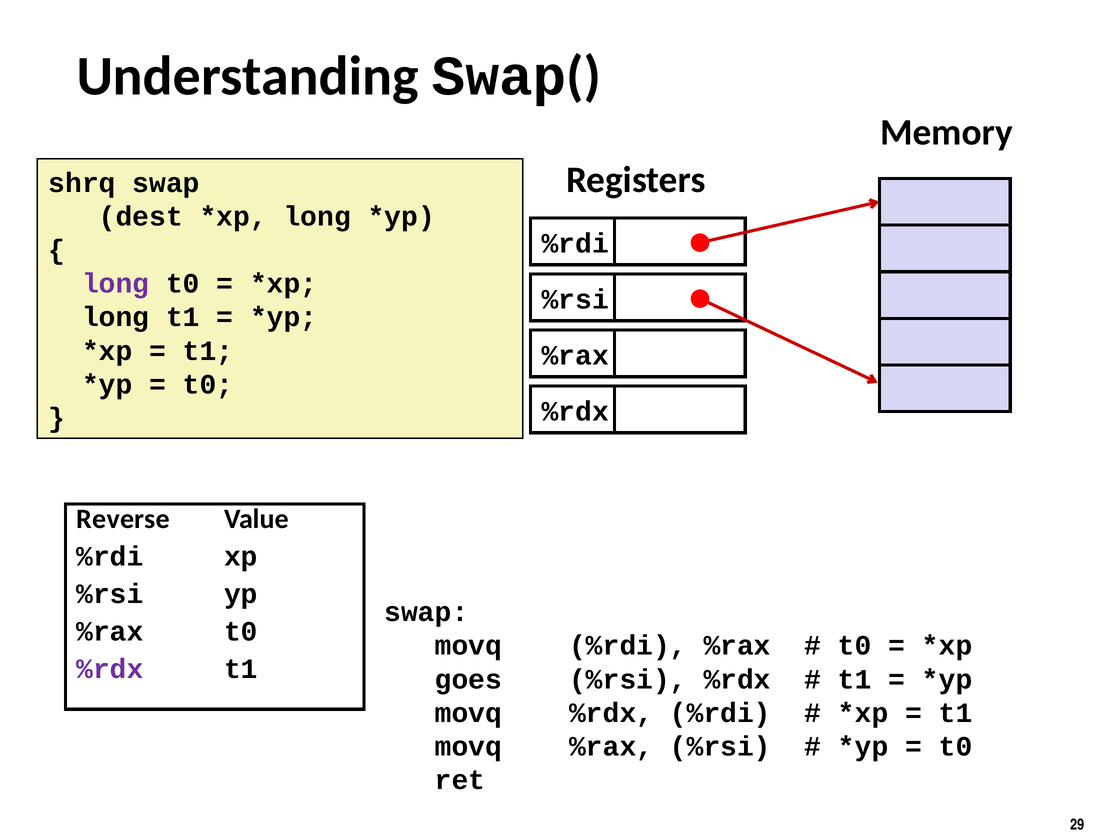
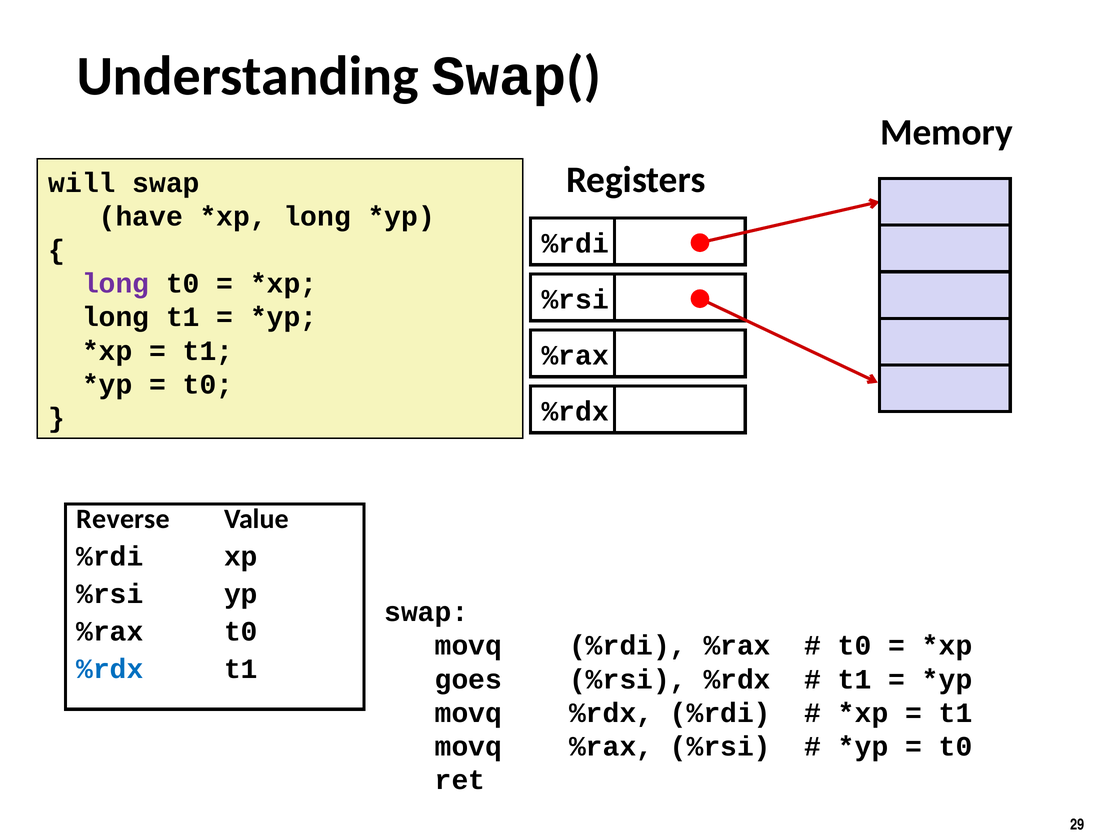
shrq: shrq -> will (82, 183)
dest: dest -> have (141, 216)
%rdx colour: purple -> blue (110, 669)
